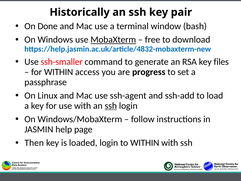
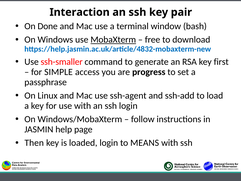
Historically: Historically -> Interaction (80, 12)
files: files -> first (221, 62)
for WITHIN: WITHIN -> SIMPLE (59, 72)
ssh underline: present -> none (111, 106)
to WITHIN: WITHIN -> MEANS (145, 143)
